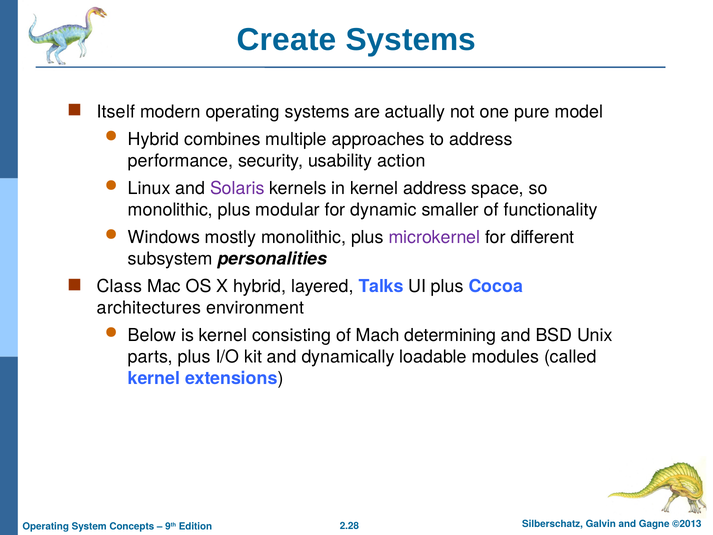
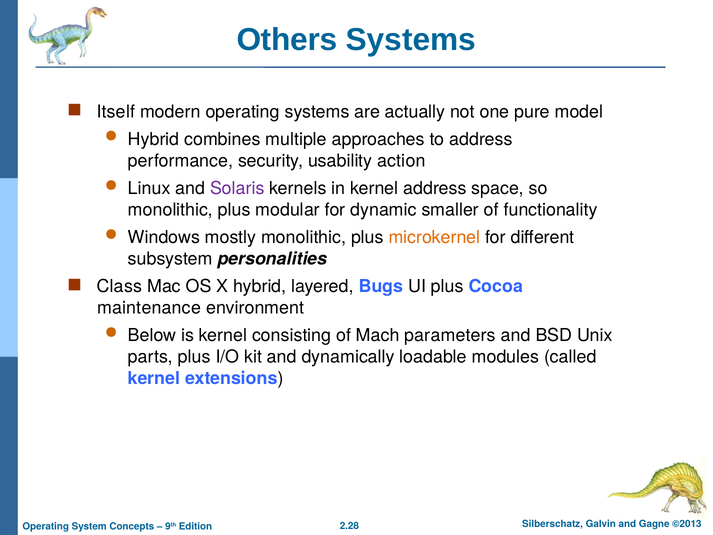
Create: Create -> Others (287, 40)
microkernel colour: purple -> orange (434, 237)
Talks: Talks -> Bugs (381, 286)
architectures: architectures -> maintenance (149, 308)
determining: determining -> parameters (450, 335)
